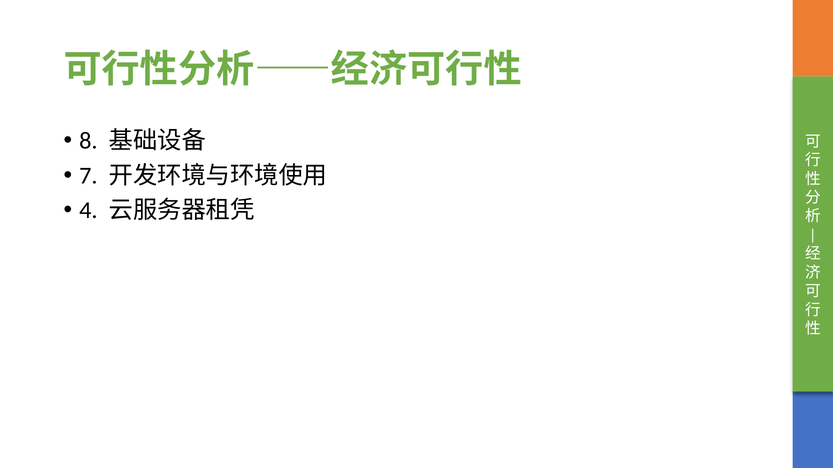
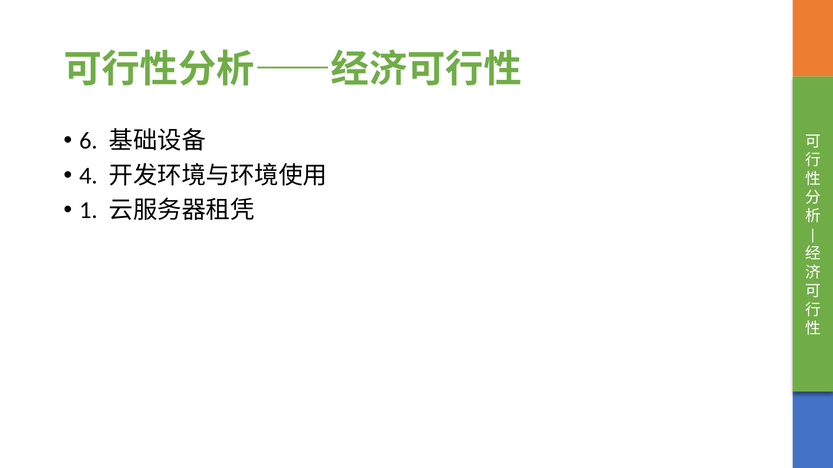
8: 8 -> 6 (88, 141)
7: 7 -> 4 (88, 176)
4: 4 -> 1 (88, 211)
